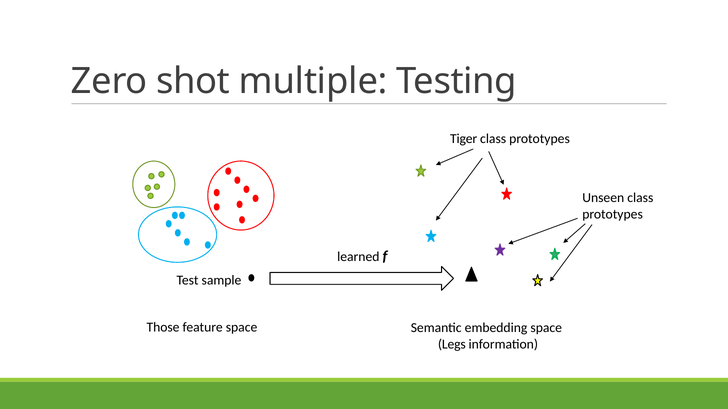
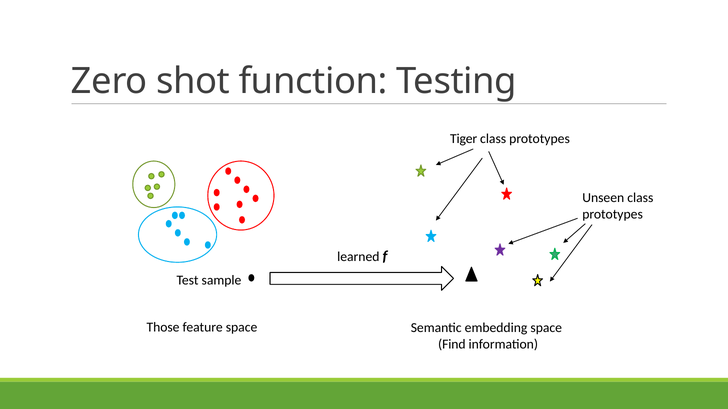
multiple: multiple -> function (313, 82)
Legs: Legs -> Find (452, 345)
